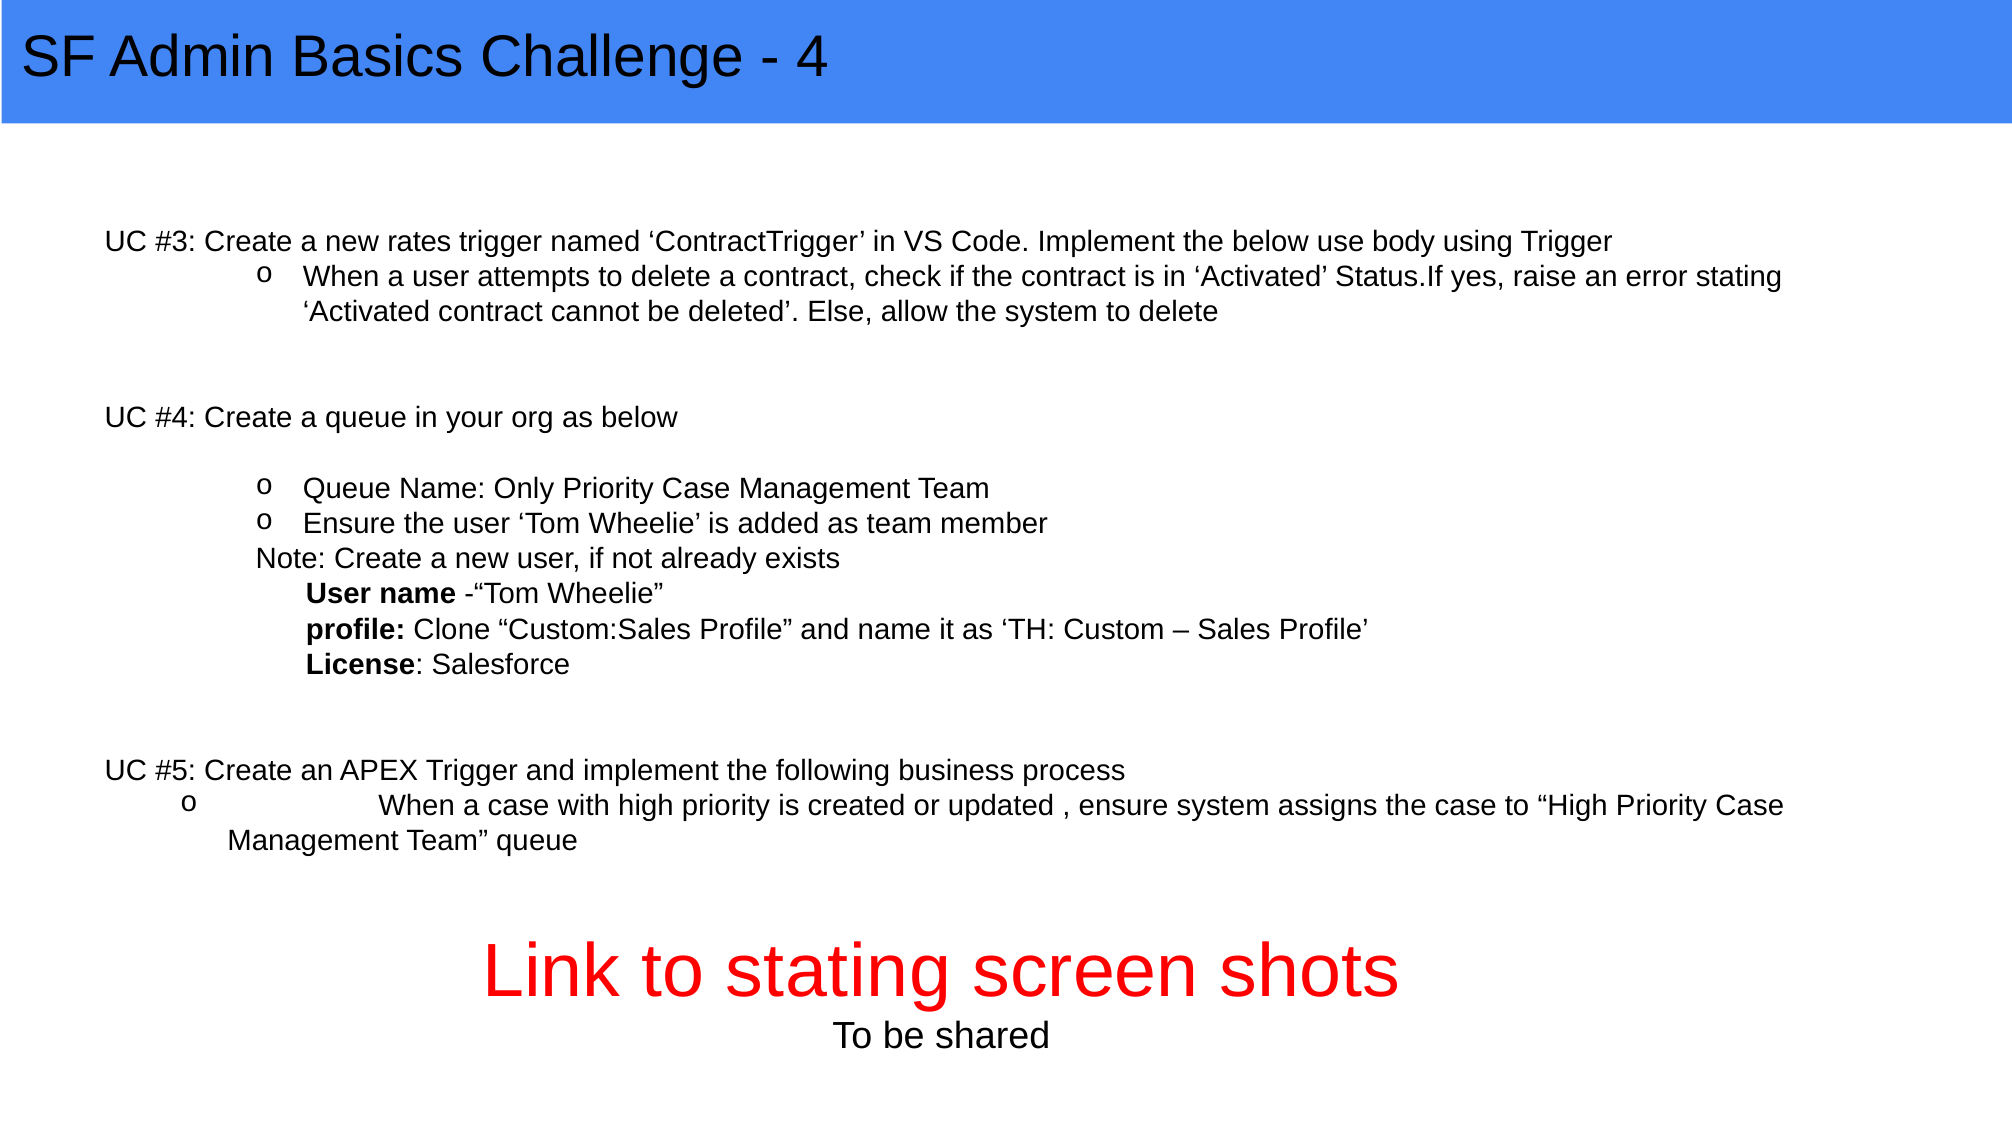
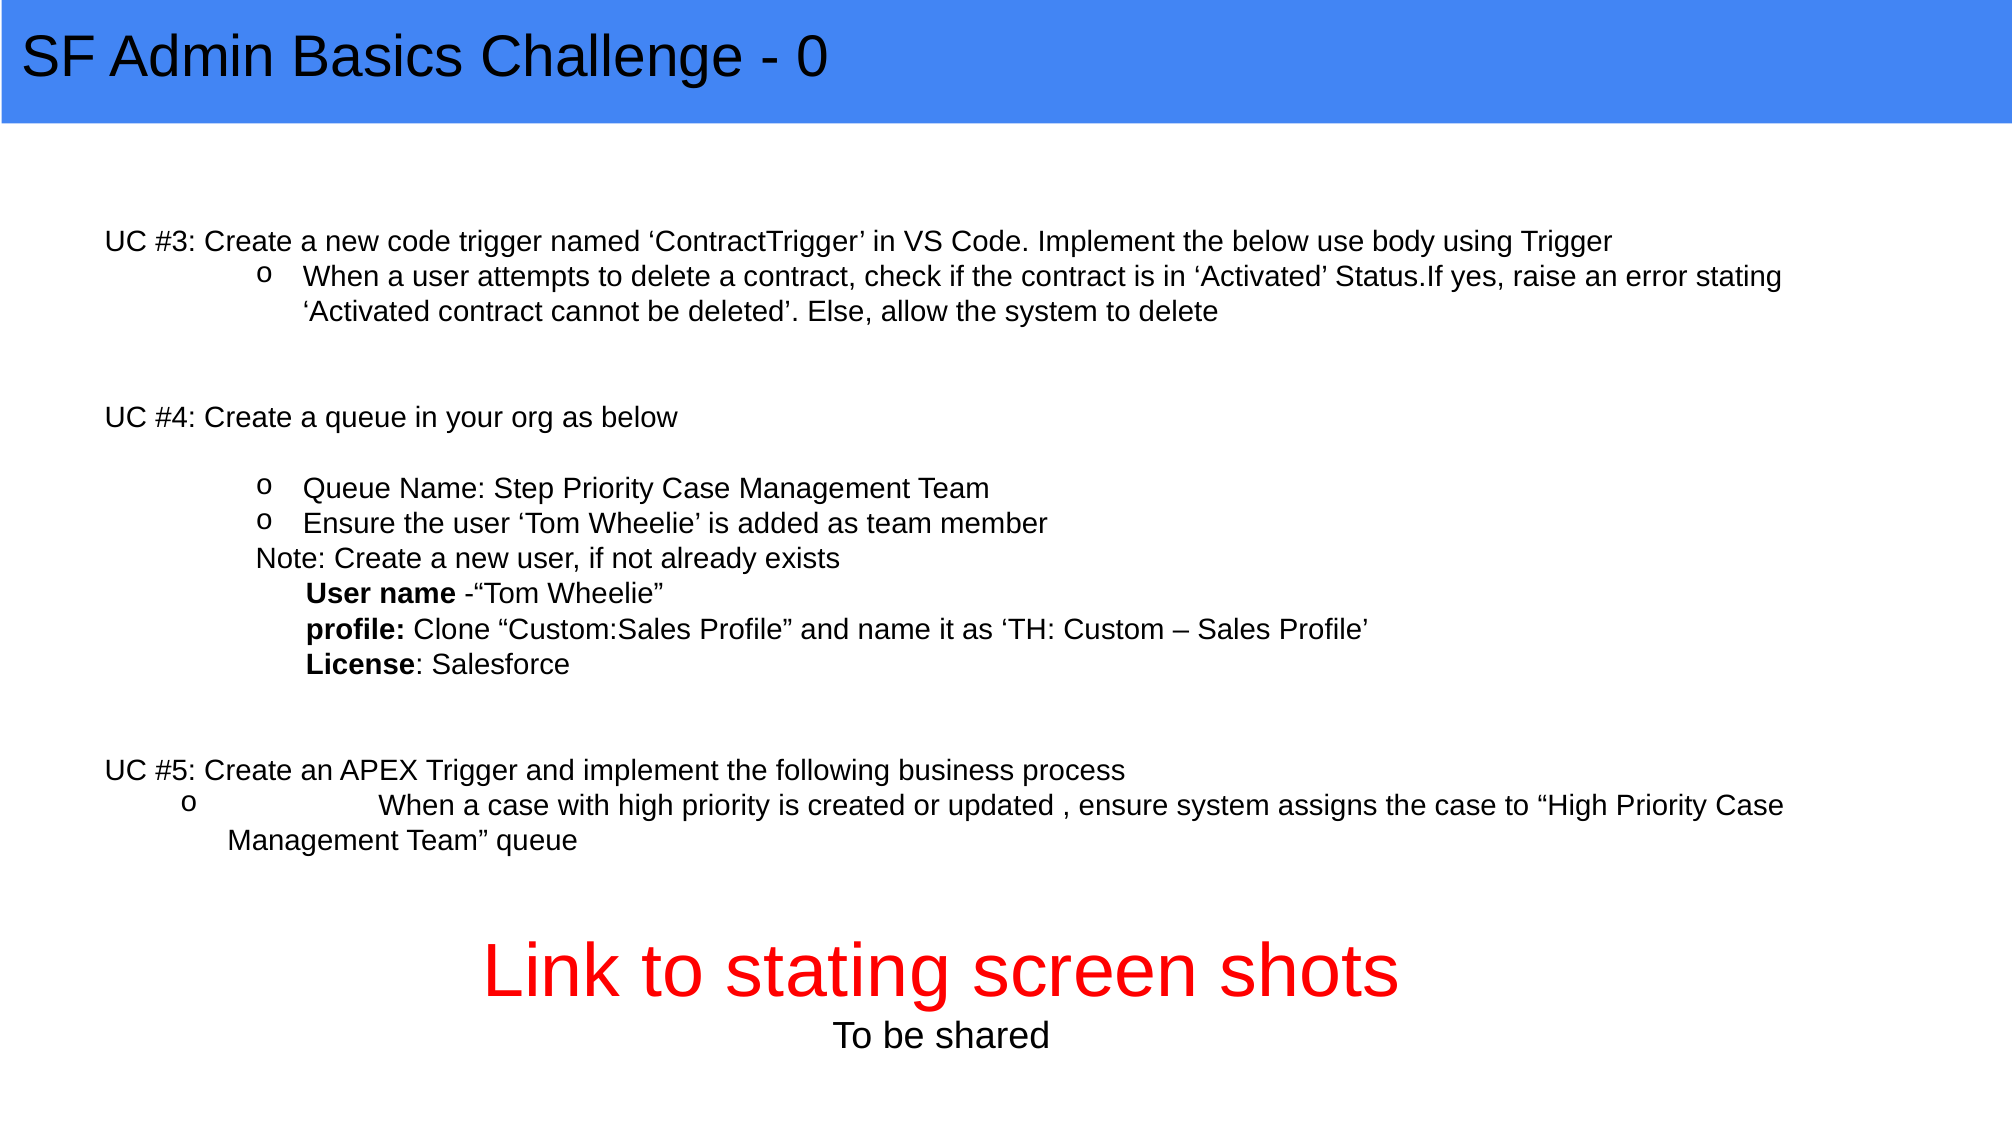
4: 4 -> 0 (812, 57)
new rates: rates -> code (419, 242)
Only: Only -> Step (524, 488)
